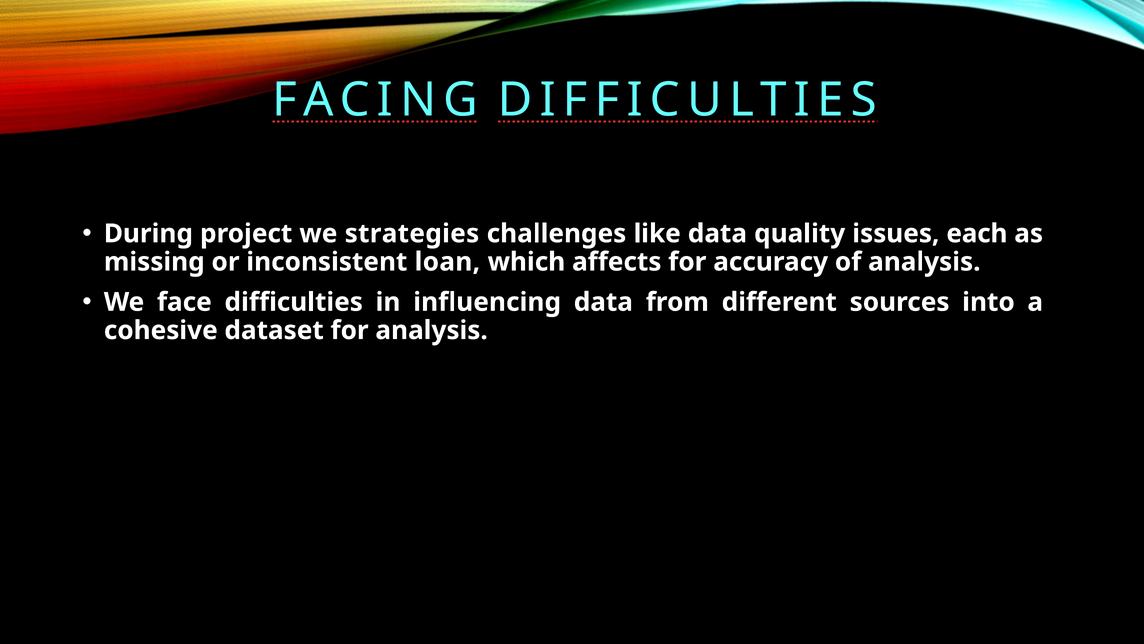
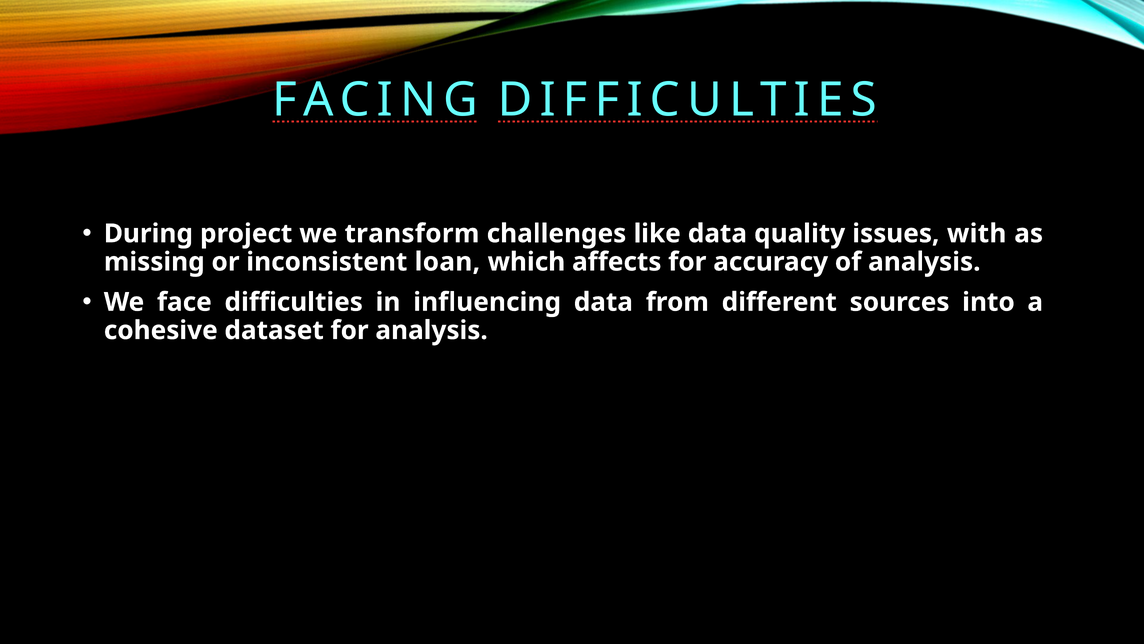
strategies: strategies -> transform (412, 233)
each: each -> with (977, 233)
